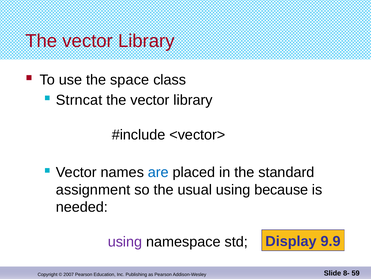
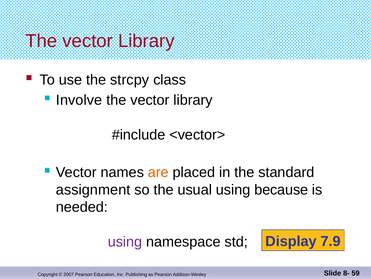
space: space -> strcpy (130, 80)
Strncat: Strncat -> Involve (79, 100)
are colour: blue -> orange (158, 172)
9.9: 9.9 -> 7.9 (331, 241)
